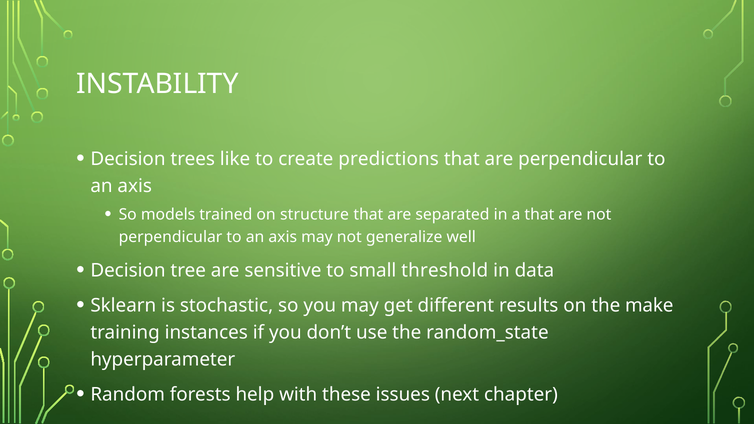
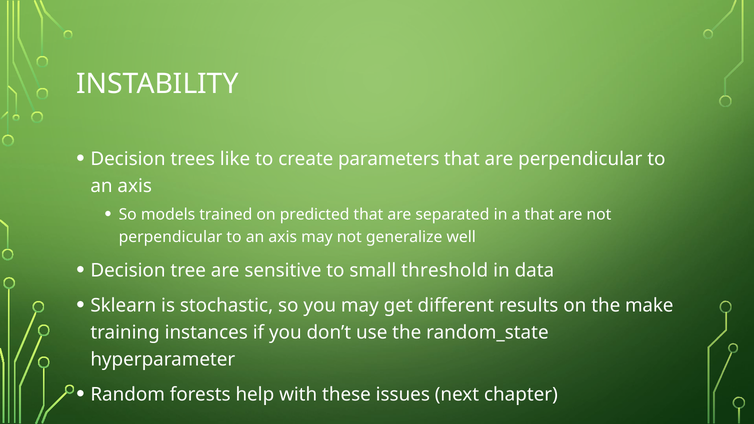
predictions: predictions -> parameters (389, 159)
structure: structure -> predicted (315, 214)
